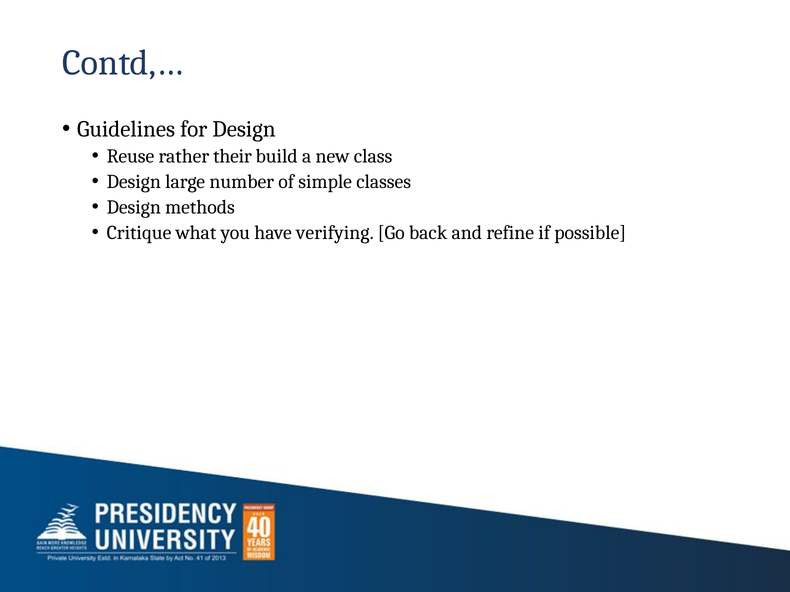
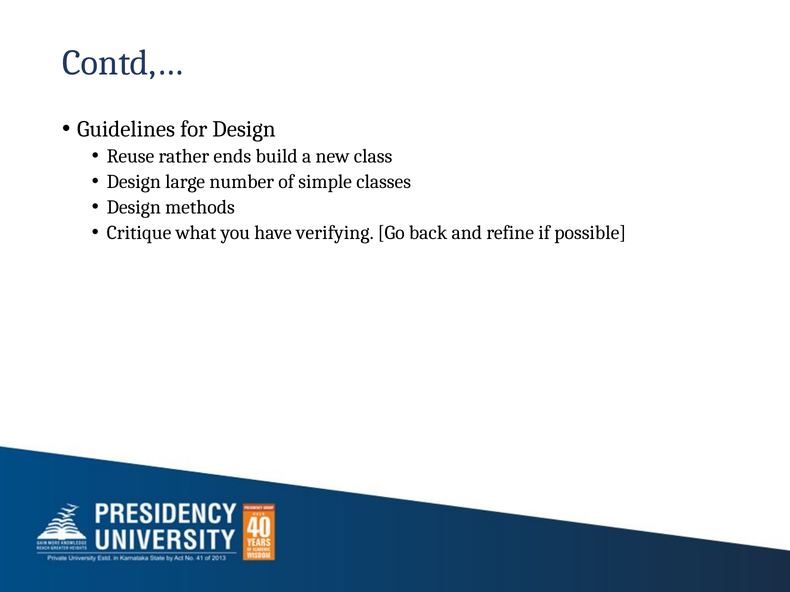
their: their -> ends (232, 156)
